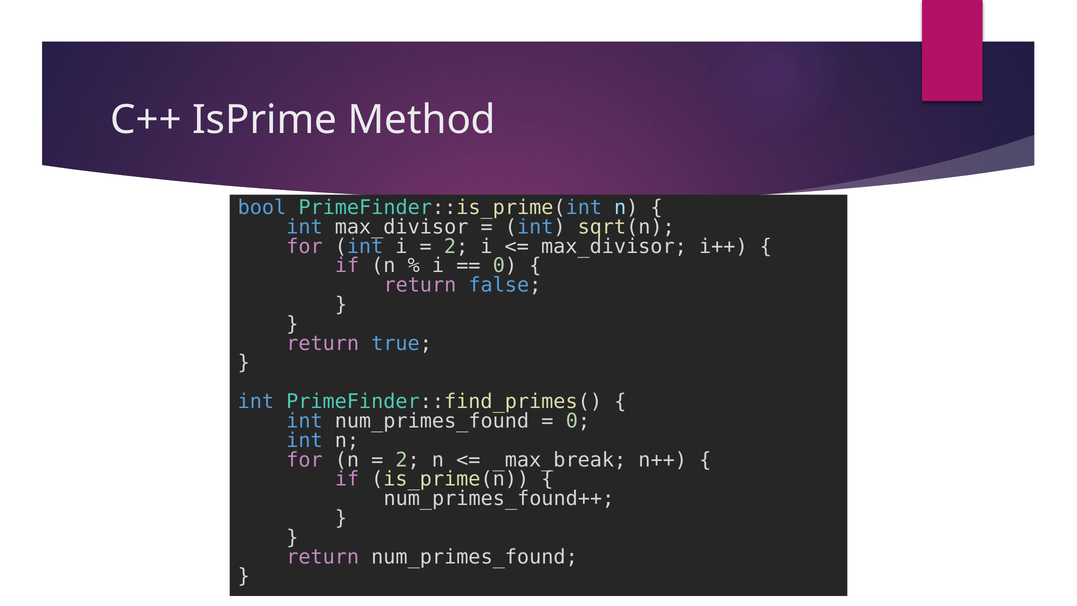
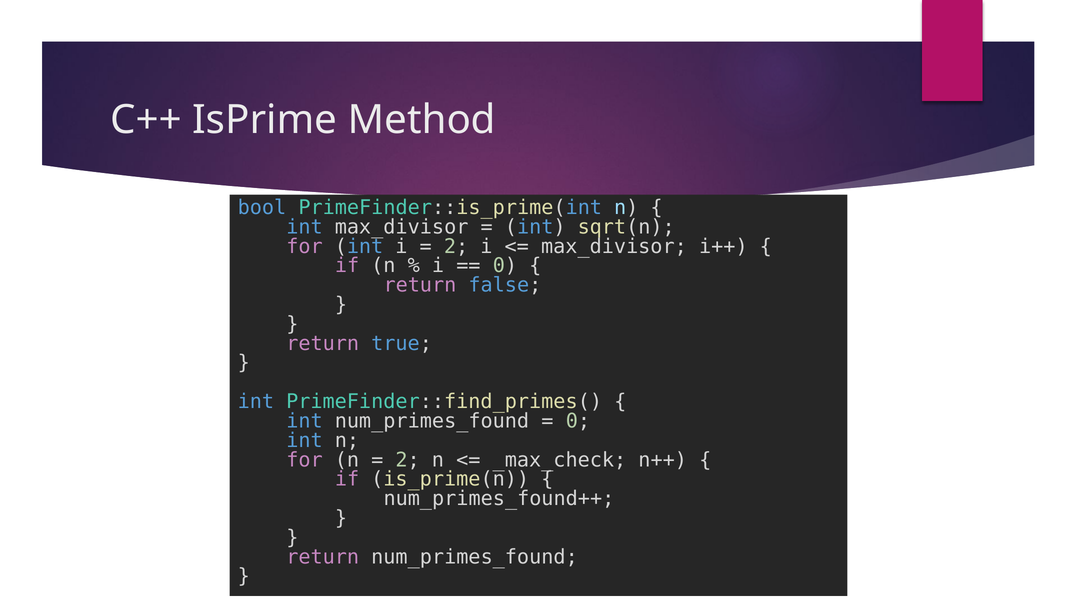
_max_break: _max_break -> _max_check (559, 460)
